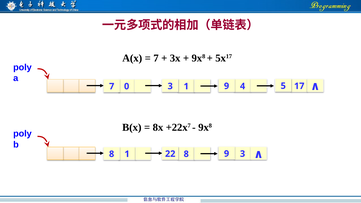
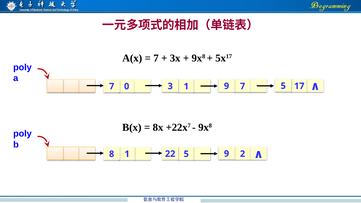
7 4: 4 -> 7 (243, 86)
1 8: 8 -> 5 (186, 154)
8 3: 3 -> 2 (243, 154)
